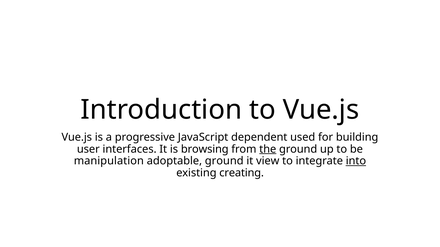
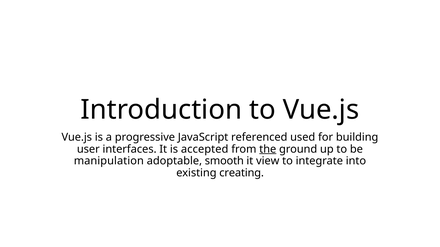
dependent: dependent -> referenced (259, 138)
browsing: browsing -> accepted (205, 149)
adoptable ground: ground -> smooth (224, 161)
into underline: present -> none (356, 161)
